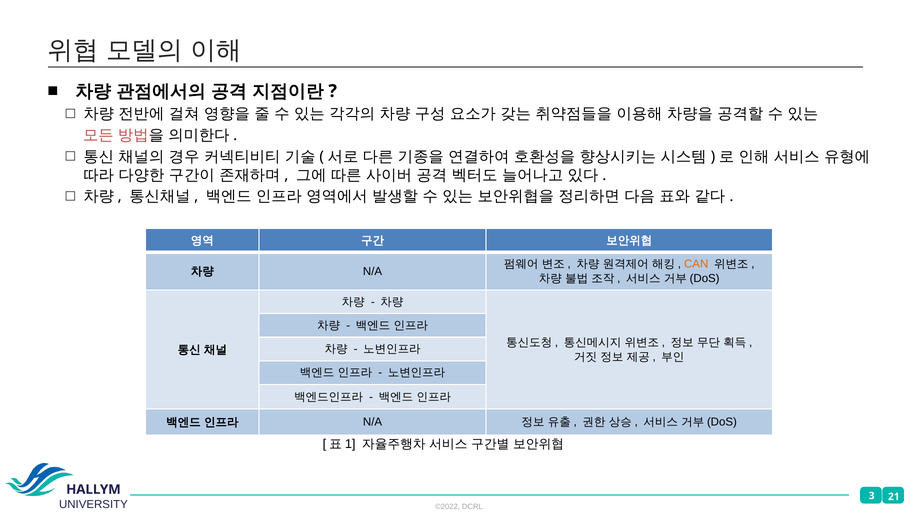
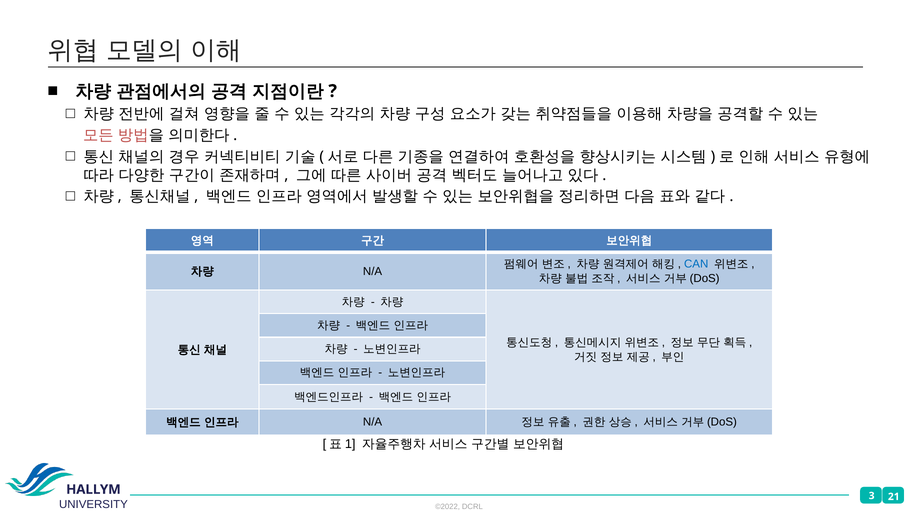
CAN colour: orange -> blue (696, 264)
